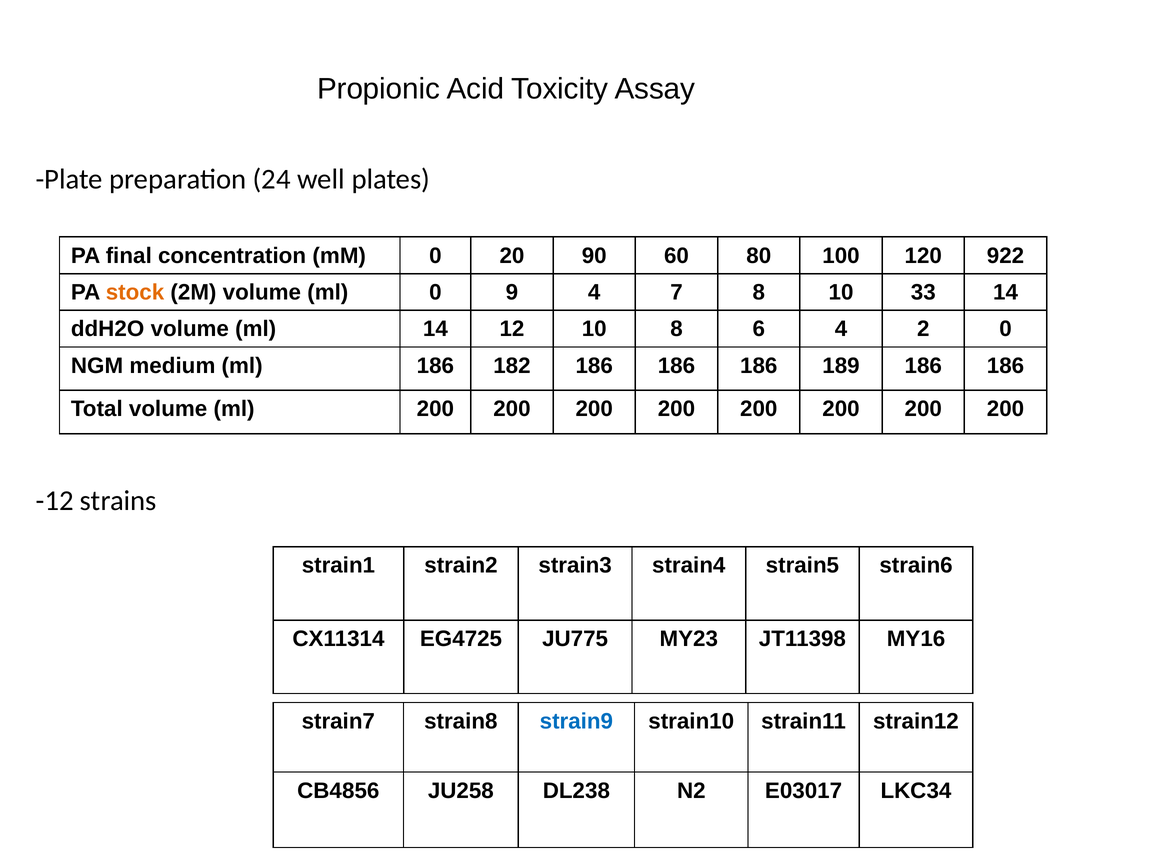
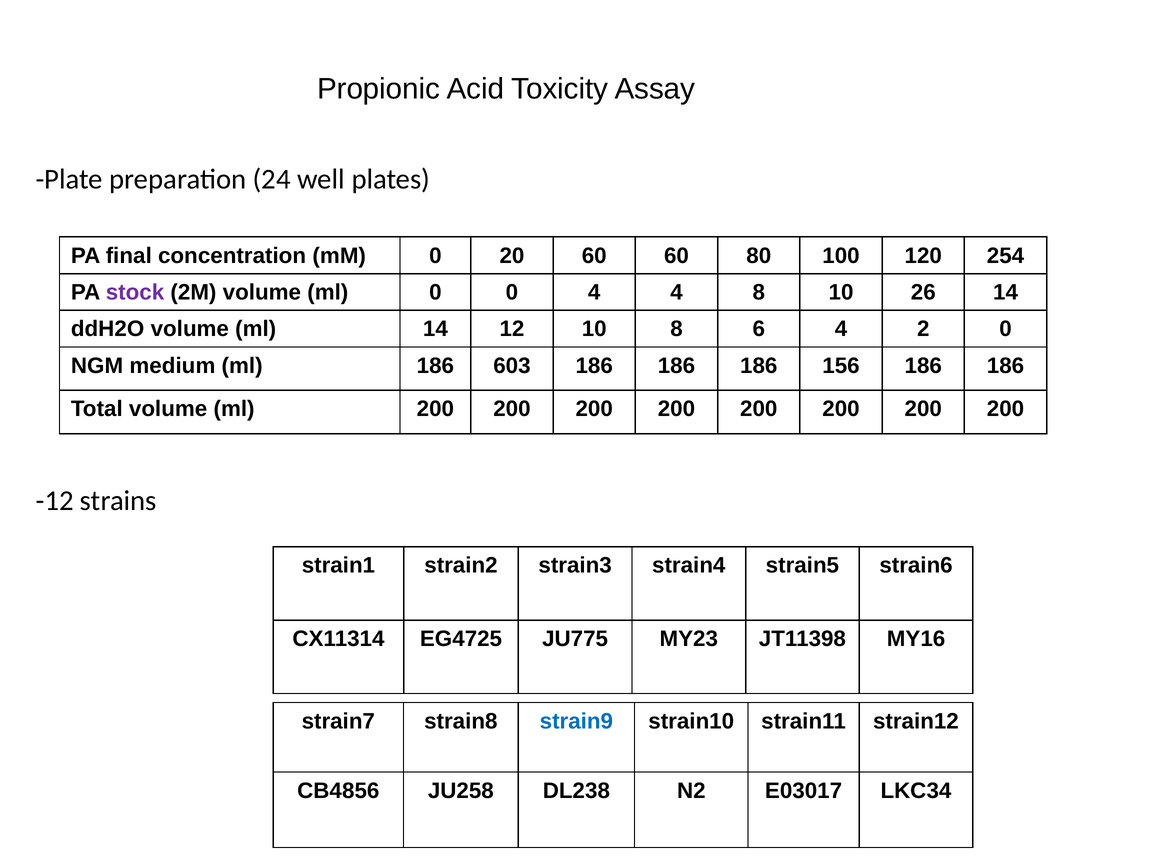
20 90: 90 -> 60 (594, 255)
922: 922 -> 254 (1006, 255)
stock colour: orange -> purple (135, 292)
0 9: 9 -> 0 (512, 292)
4 7: 7 -> 4 (676, 292)
33: 33 -> 26 (923, 292)
182: 182 -> 603 (512, 366)
189: 189 -> 156 (841, 366)
